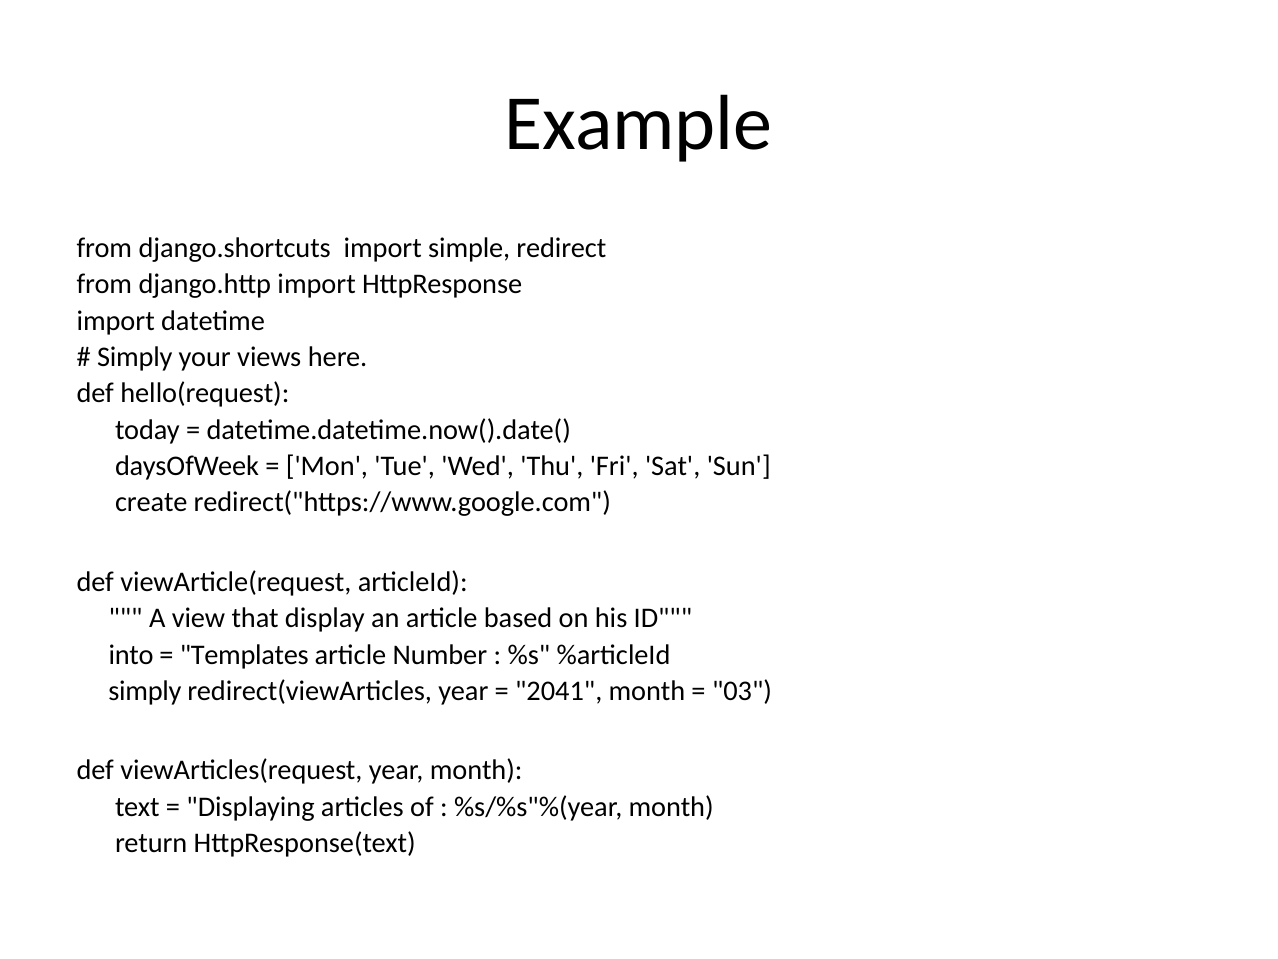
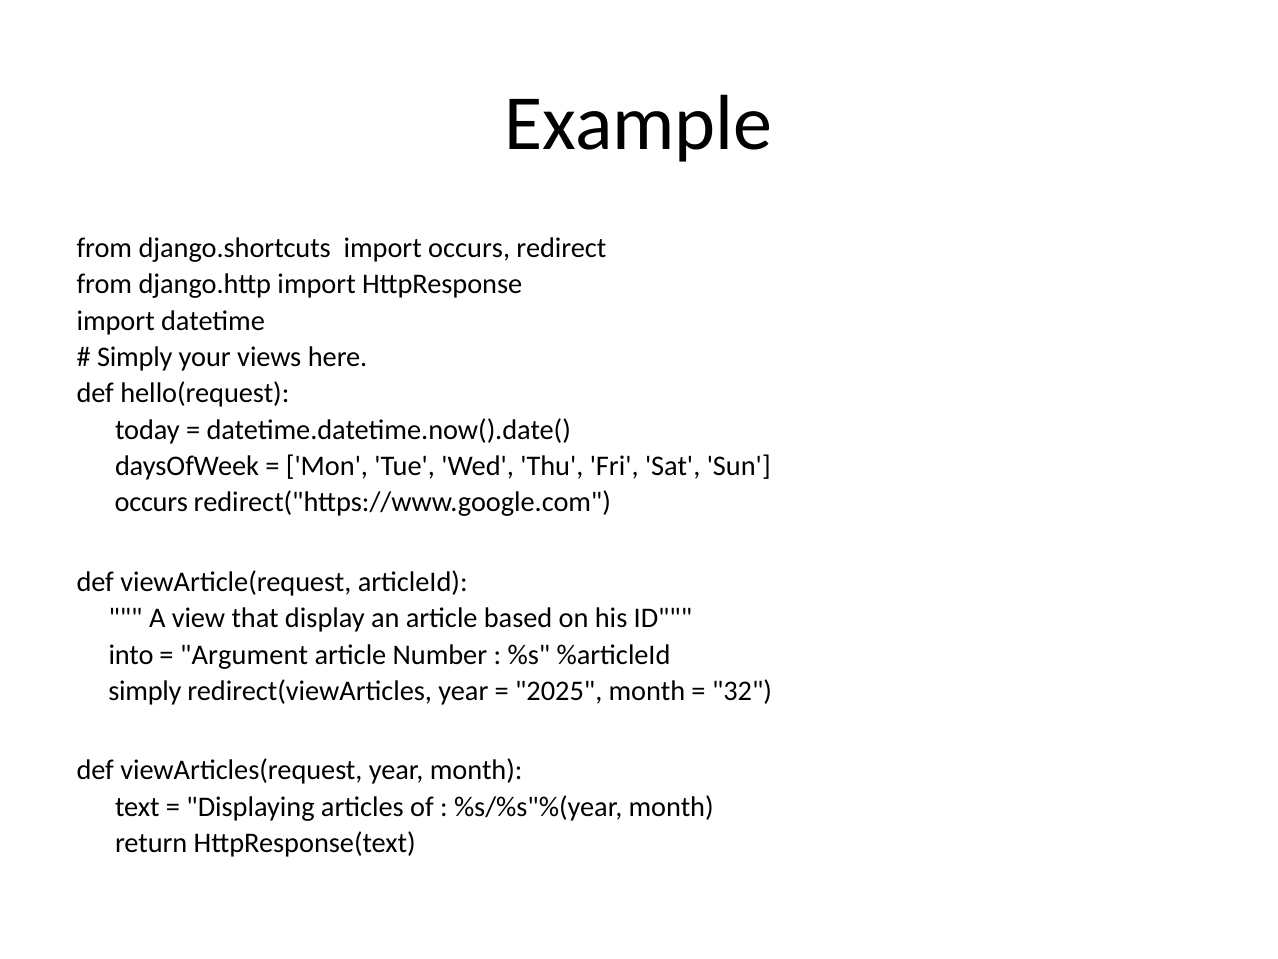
import simple: simple -> occurs (469, 248)
create: create -> occurs (151, 502)
Templates: Templates -> Argument (244, 654)
2041: 2041 -> 2025 (559, 691)
03: 03 -> 32 (742, 691)
